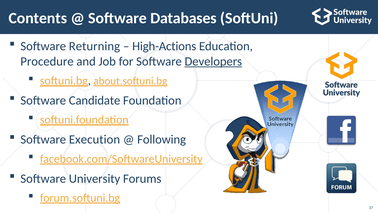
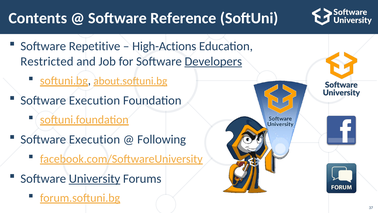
Databases: Databases -> Reference (183, 18)
Returning: Returning -> Repetitive (95, 46)
Procedure: Procedure -> Restricted (47, 61)
Candidate: Candidate -> Execution (94, 100)
University underline: none -> present (95, 178)
